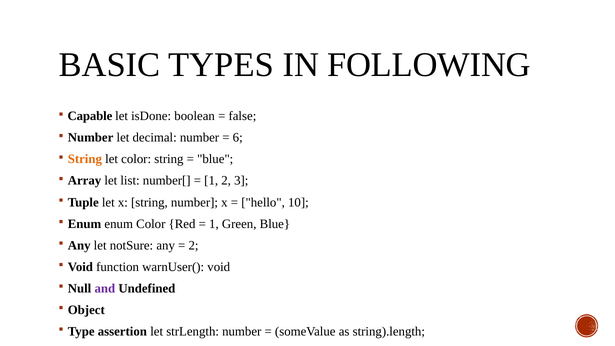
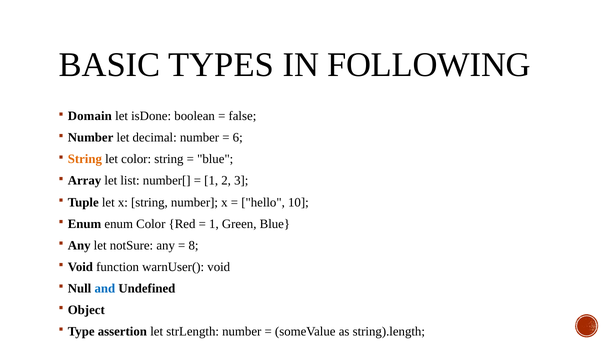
Capable: Capable -> Domain (90, 116)
2: 2 -> 8 (194, 245)
and colour: purple -> blue (105, 288)
